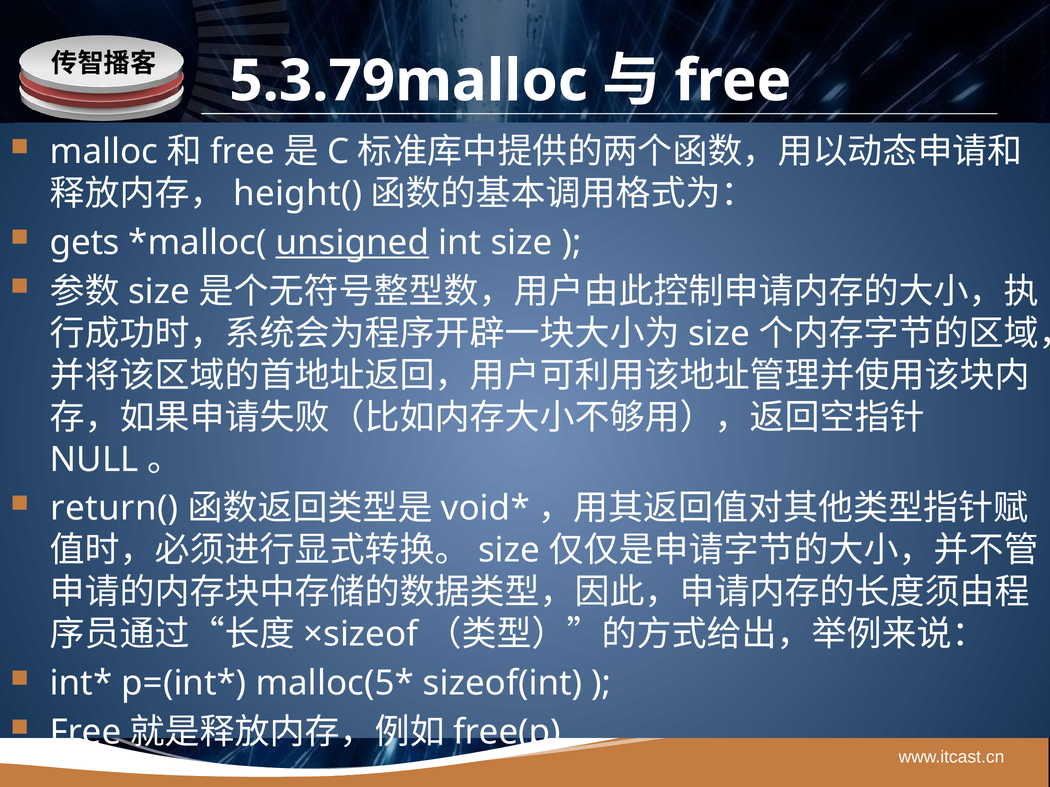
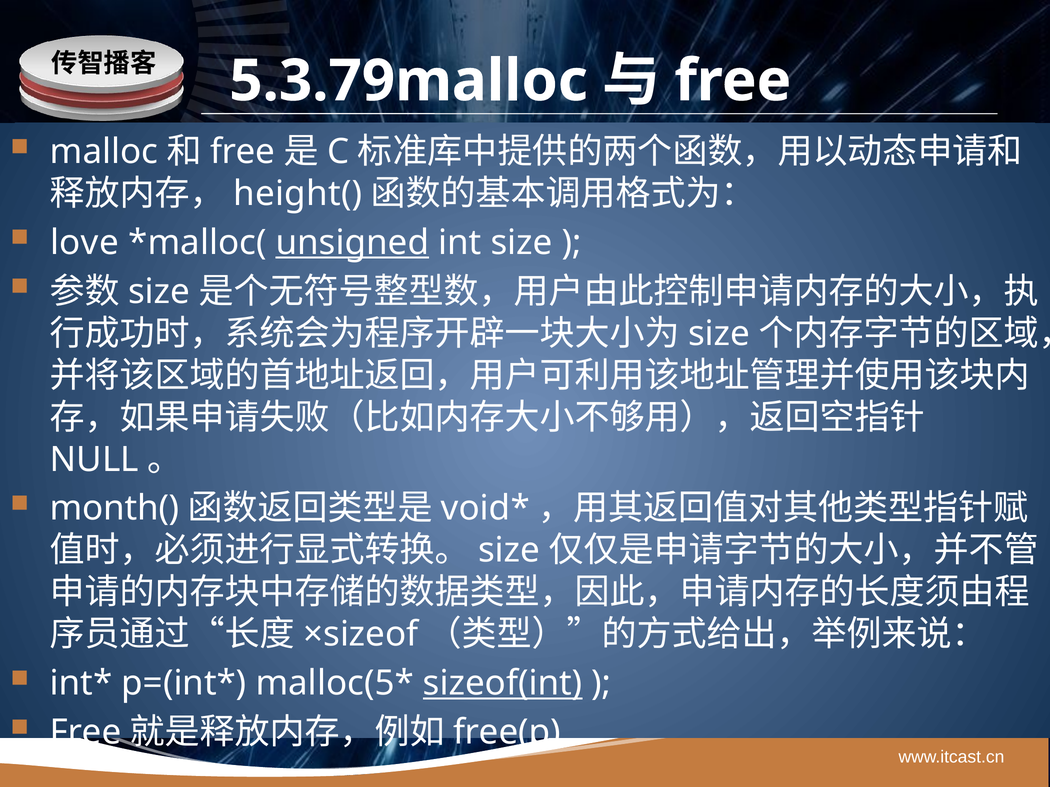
gets: gets -> love (84, 243)
return(: return( -> month( (115, 509)
sizeof(int underline: none -> present (503, 684)
